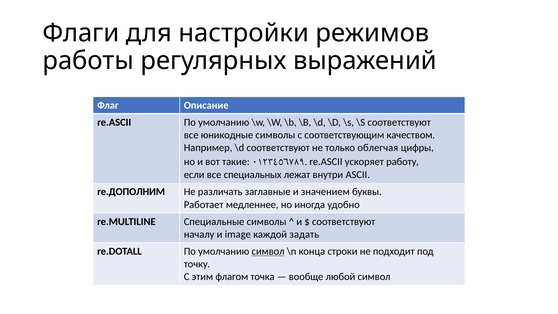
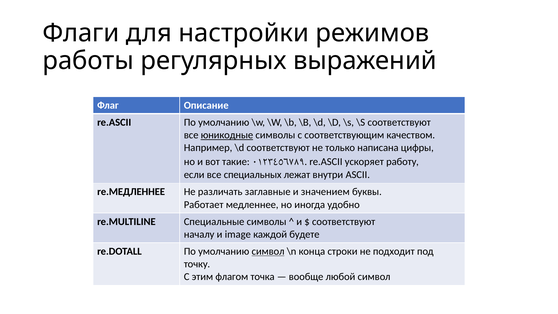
юникодные underline: none -> present (227, 135)
облегчая: облегчая -> написана (378, 148)
re.ДОПОЛНИМ: re.ДОПОЛНИМ -> re.МЕДЛЕННЕЕ (131, 192)
задать: задать -> будете (304, 234)
